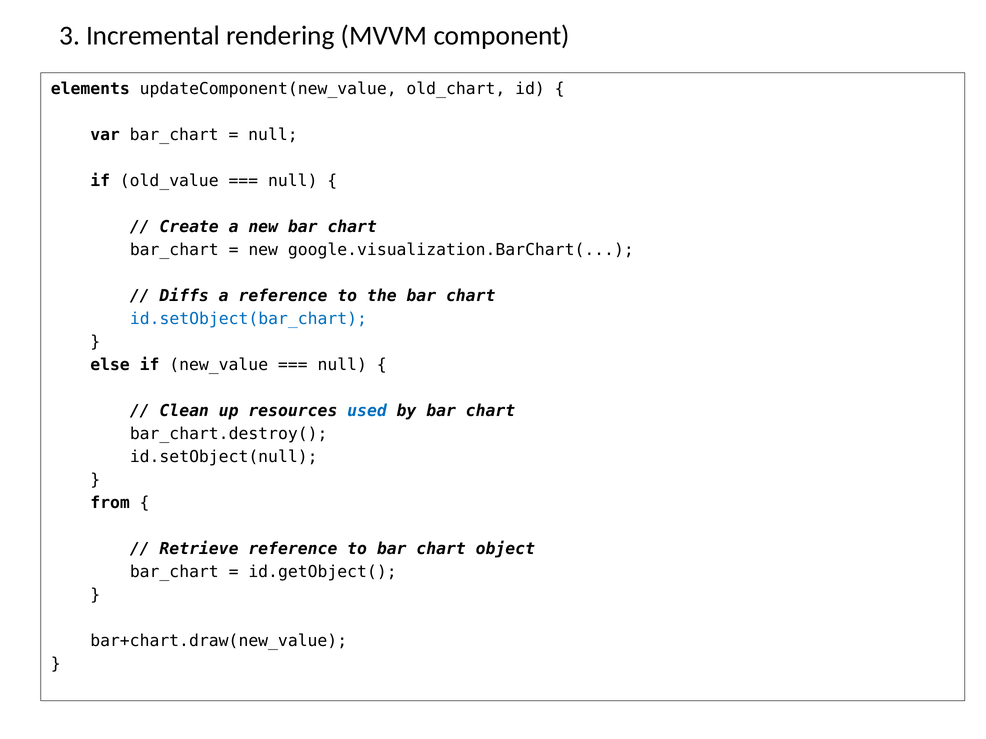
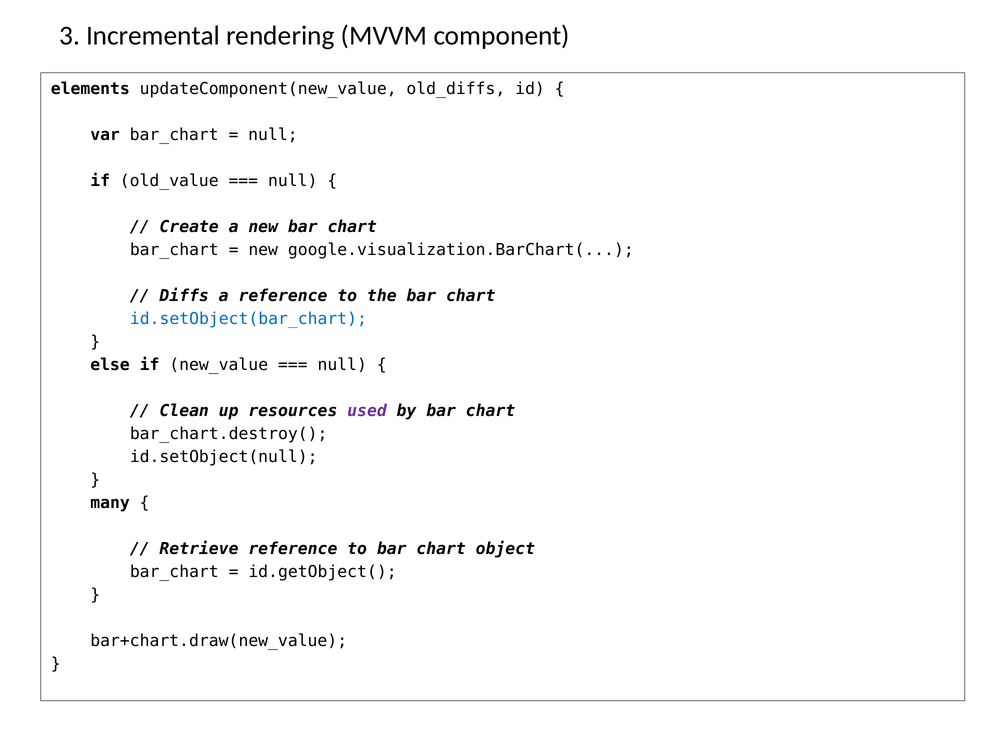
old_chart: old_chart -> old_diffs (456, 89)
used colour: blue -> purple (367, 411)
from: from -> many (110, 503)
